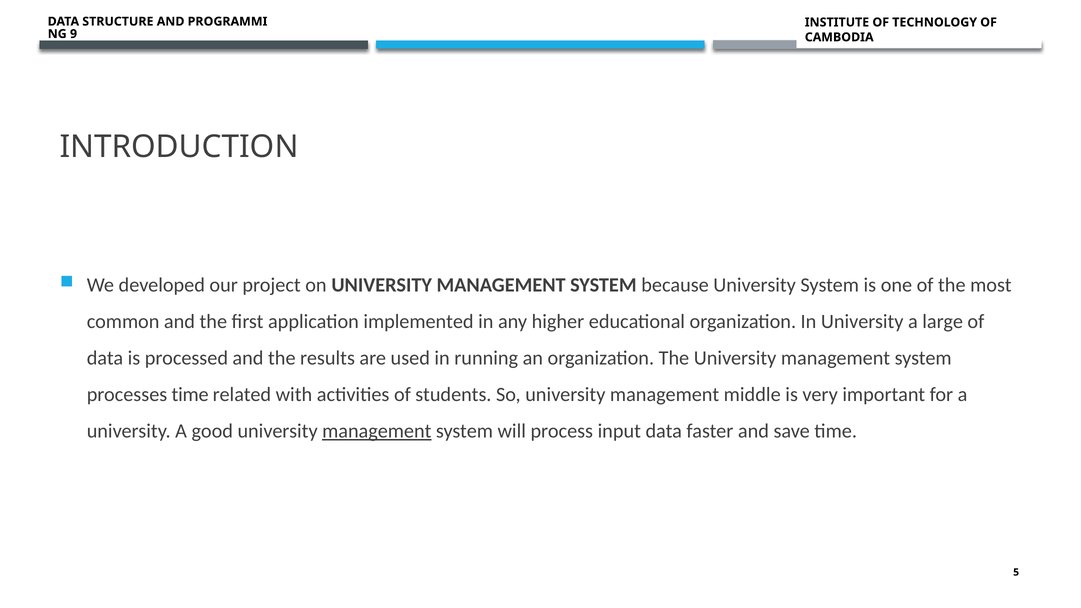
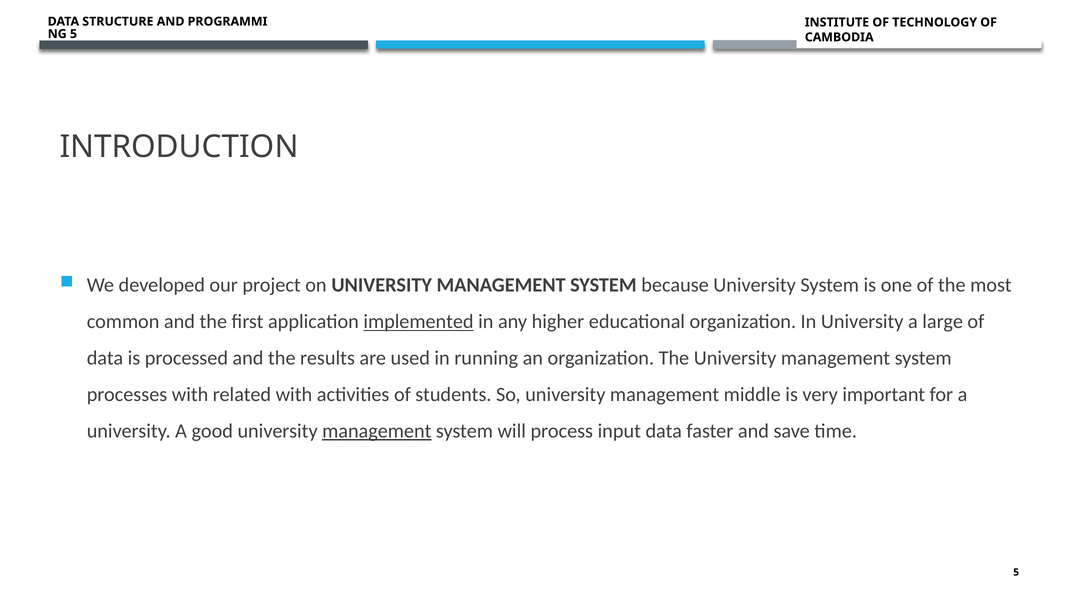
9: 9 -> 5 (74, 34)
implemented underline: none -> present (419, 322)
processes time: time -> with (190, 395)
